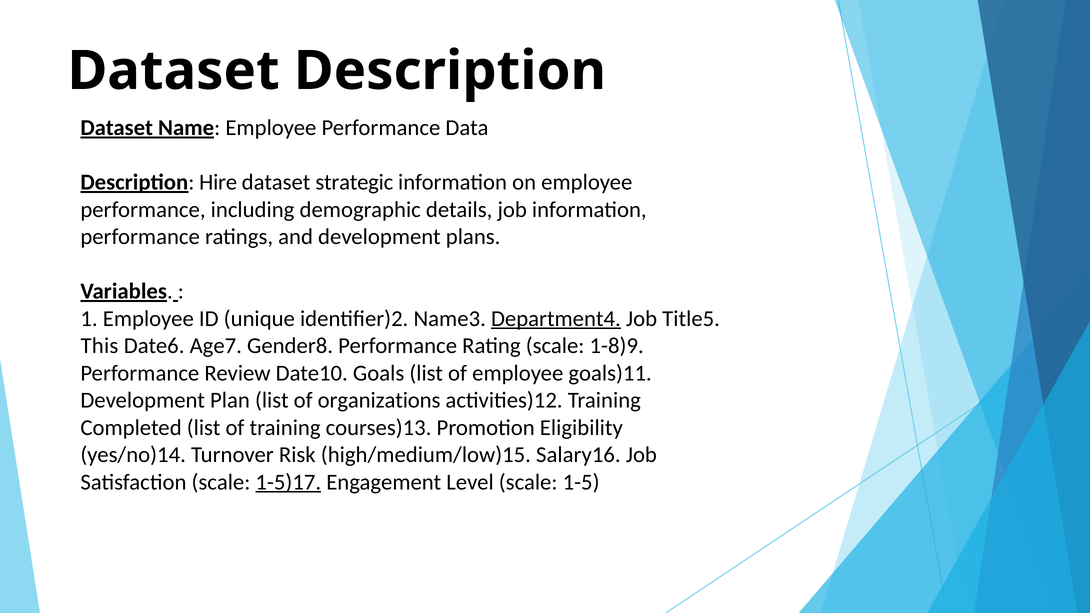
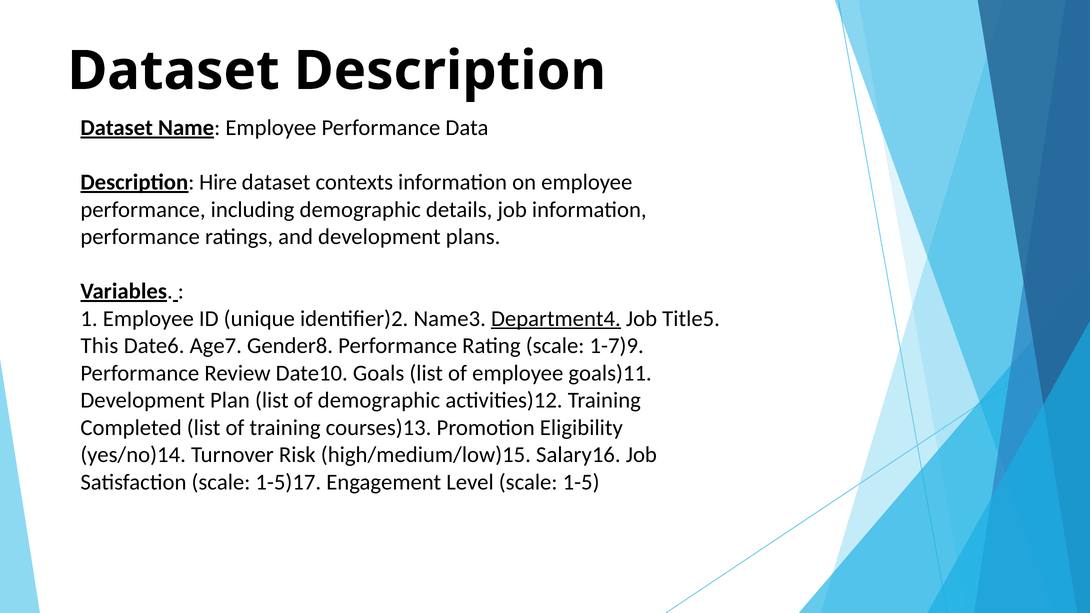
strategic: strategic -> contexts (354, 182)
1-8)9: 1-8)9 -> 1-7)9 (617, 346)
of organizations: organizations -> demographic (379, 400)
1-5)17 underline: present -> none (288, 482)
